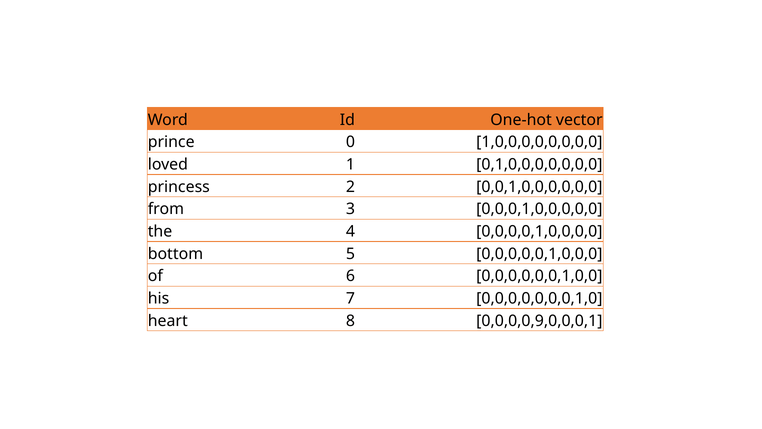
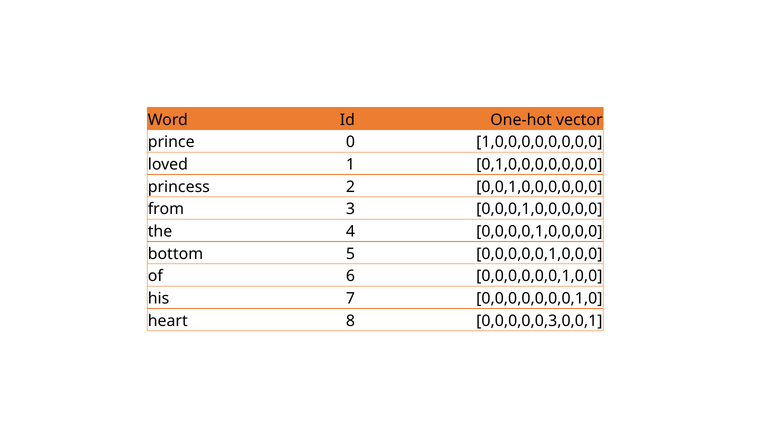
0,0,0,0,9,0,0,0,1: 0,0,0,0,9,0,0,0,1 -> 0,0,0,0,0,3,0,0,1 (539, 321)
